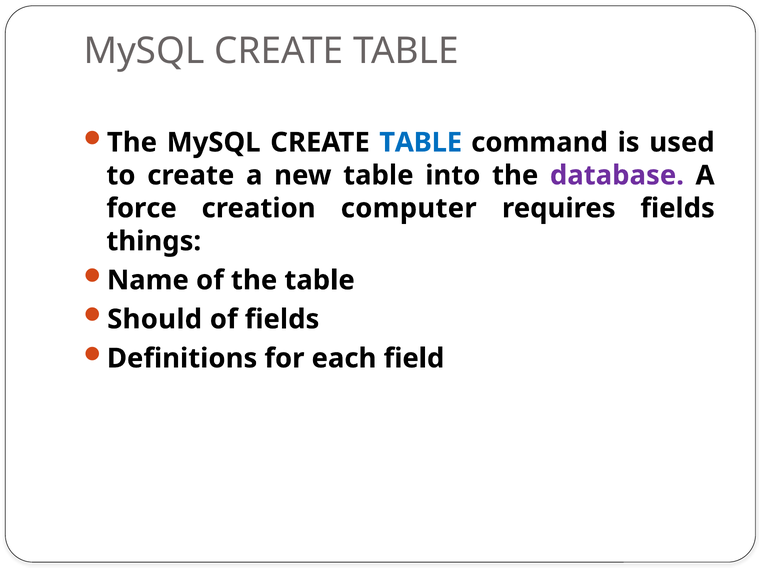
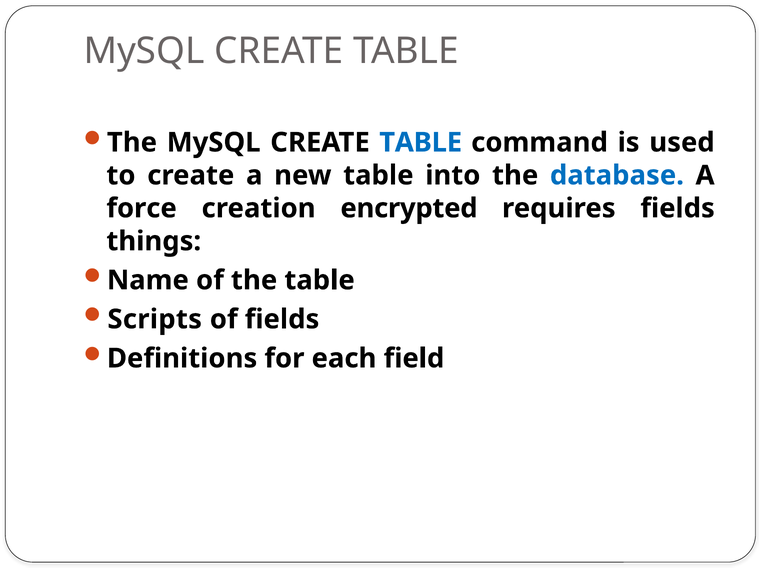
database colour: purple -> blue (617, 176)
computer: computer -> encrypted (409, 209)
Should: Should -> Scripts (155, 320)
